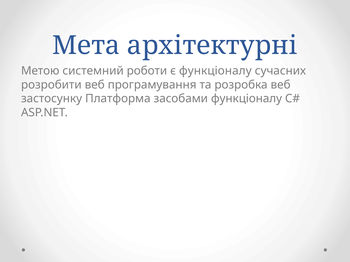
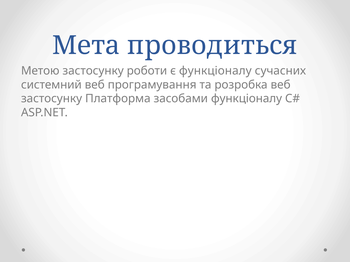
архітектурні: архітектурні -> проводиться (212, 46)
Метою системний: системний -> застосунку (93, 71)
розробити: розробити -> системний (51, 85)
